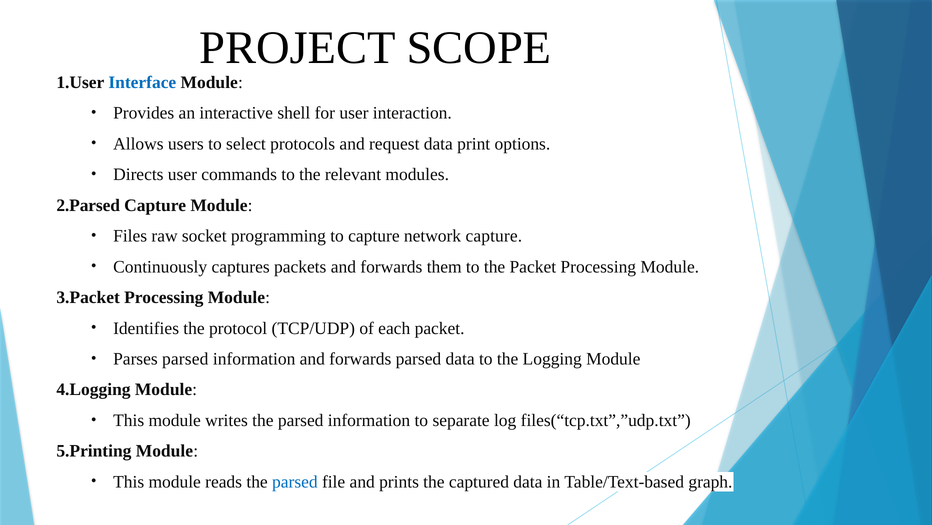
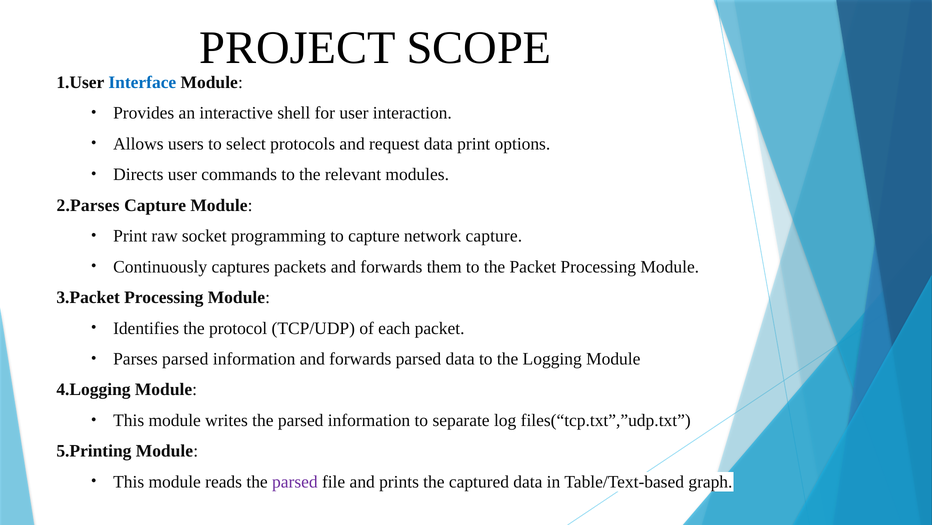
2.Parsed: 2.Parsed -> 2.Parses (88, 205)
Files: Files -> Print (130, 236)
parsed colour: blue -> purple (295, 481)
